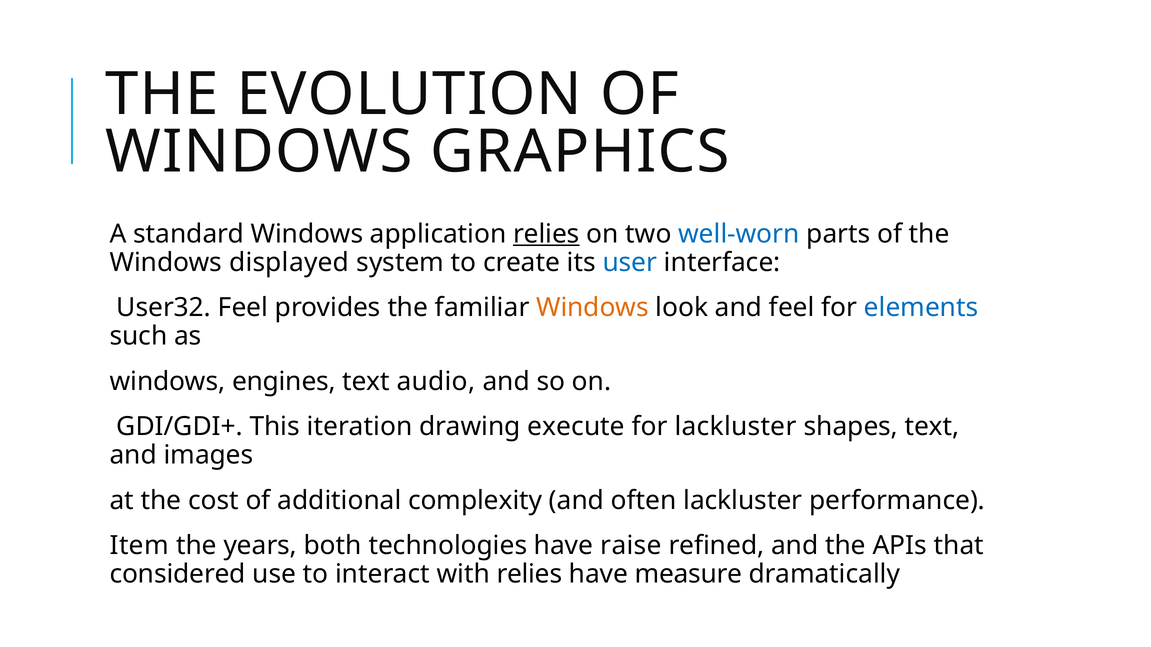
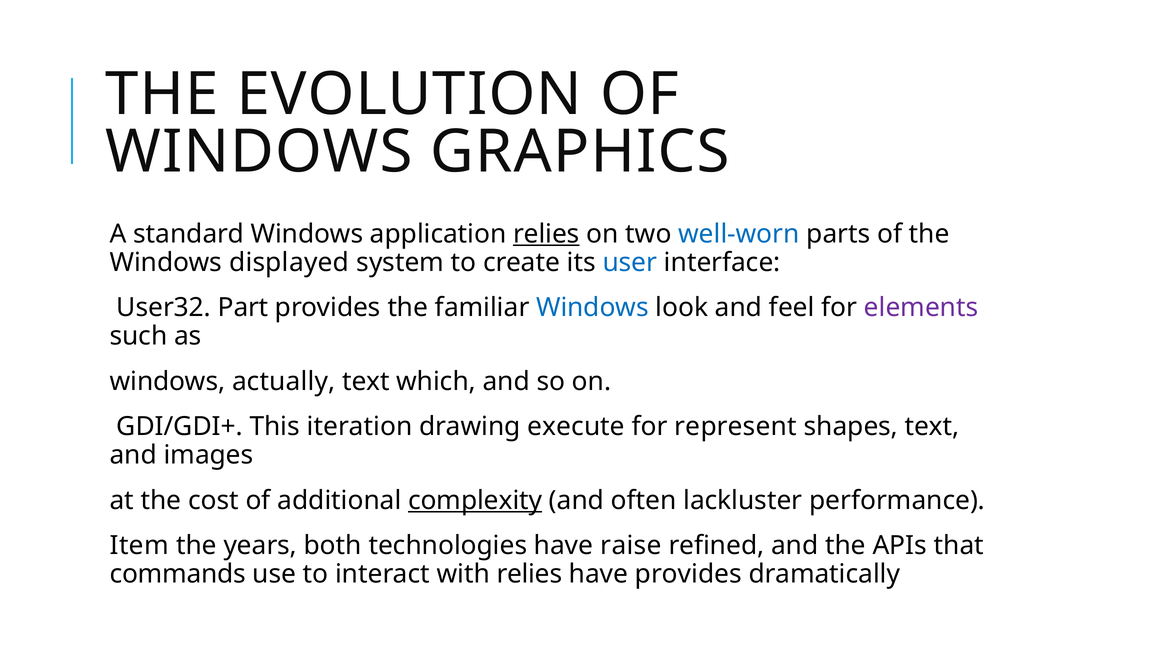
User32 Feel: Feel -> Part (243, 308)
Windows colour: orange -> blue (592, 308)
elements colour: blue -> purple (921, 308)
engines: engines -> actually (284, 382)
audio: audio -> which (436, 382)
for lackluster: lackluster -> represent (736, 427)
complexity underline: none -> present (475, 501)
considered: considered -> commands (178, 574)
have measure: measure -> provides (688, 574)
